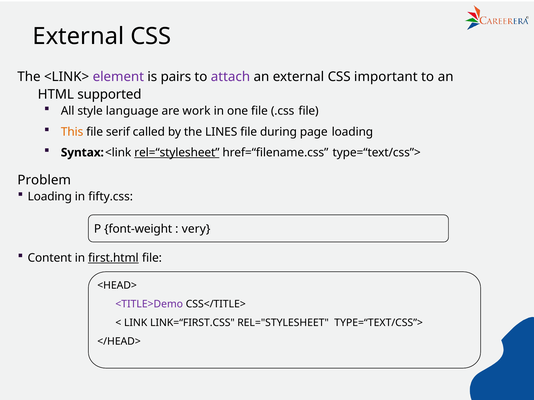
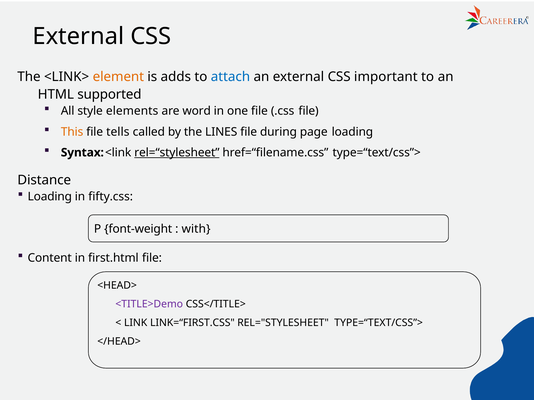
element colour: purple -> orange (118, 77)
pairs: pairs -> adds (176, 77)
attach colour: purple -> blue (230, 77)
language: language -> elements (132, 111)
work: work -> word (197, 111)
serif: serif -> tells (118, 132)
Problem: Problem -> Distance (44, 180)
very: very -> with (196, 229)
ﬁrst.html underline: present -> none (113, 258)
